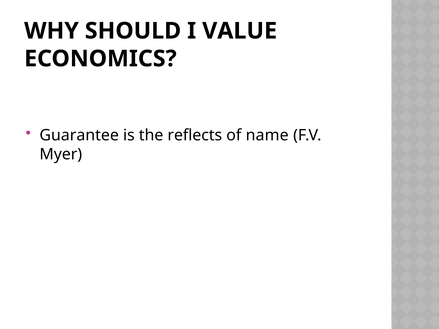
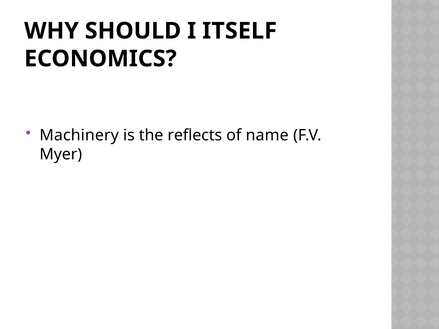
VALUE: VALUE -> ITSELF (240, 31)
Guarantee: Guarantee -> Machinery (79, 135)
